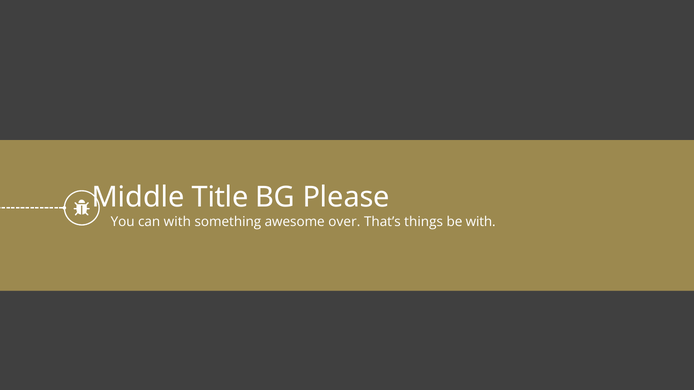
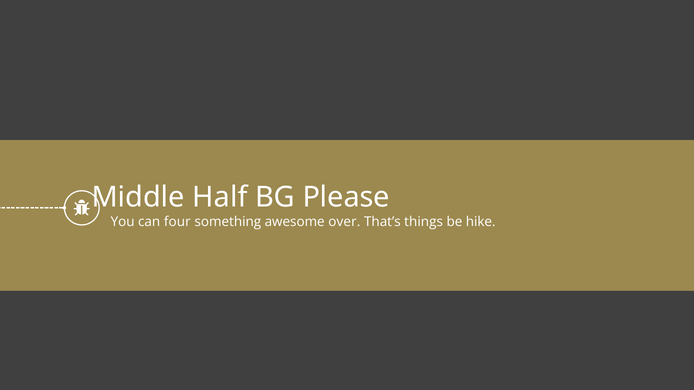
Title: Title -> Half (220, 197)
can with: with -> four (177, 222)
be with: with -> hike (481, 222)
